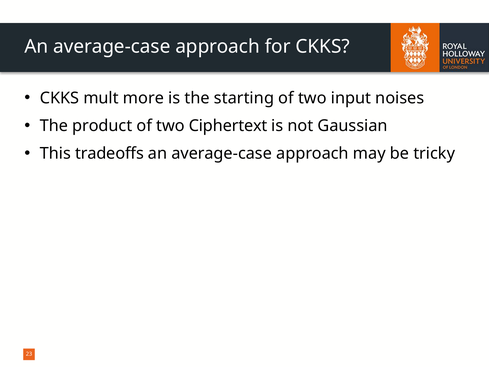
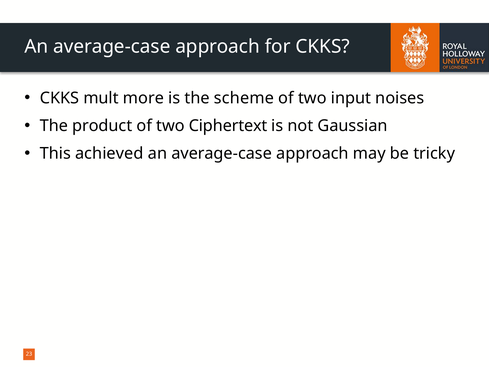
starting: starting -> scheme (244, 98)
tradeoffs: tradeoffs -> achieved (109, 153)
